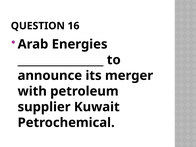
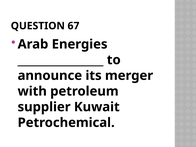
16: 16 -> 67 (73, 26)
